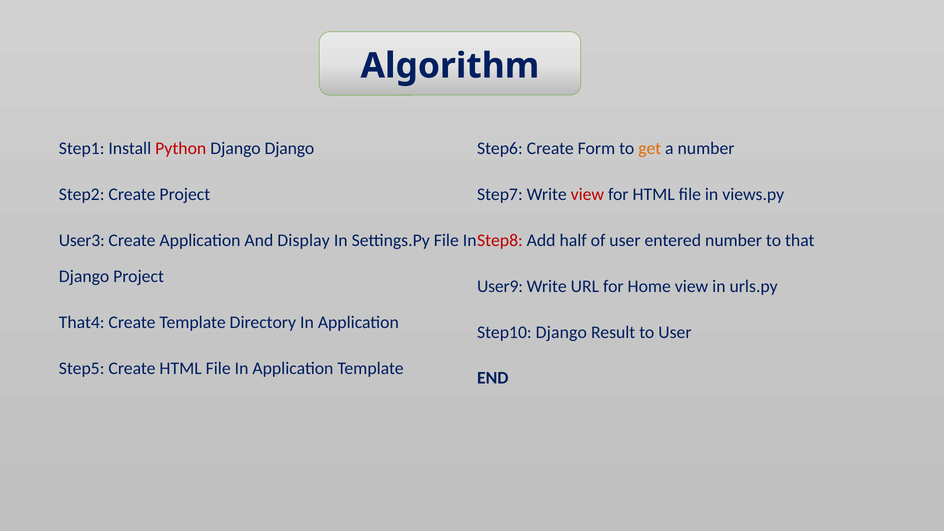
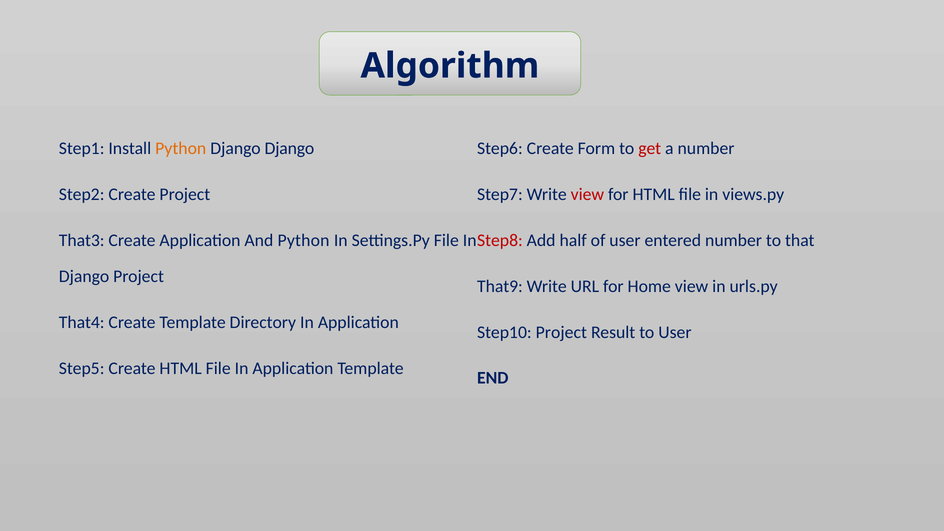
Python colour: red -> orange (181, 148)
get colour: orange -> red (650, 148)
User3: User3 -> That3 (82, 240)
And Display: Display -> Python (304, 240)
User9: User9 -> That9 (500, 286)
Step10 Django: Django -> Project (561, 332)
